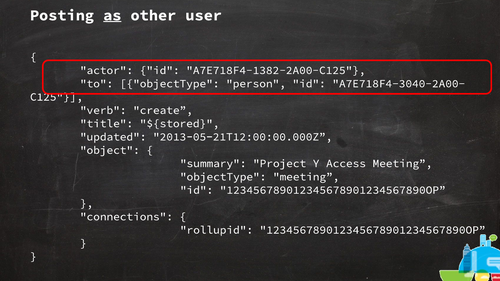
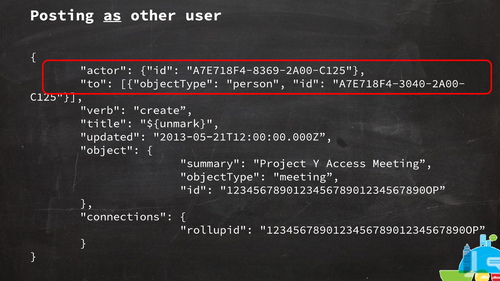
A7E718F4-1382-2A00-C125: A7E718F4-1382-2A00-C125 -> A7E718F4-8369-2A00-C125 (276, 70)
${stored: ${stored -> ${unmark (180, 124)
